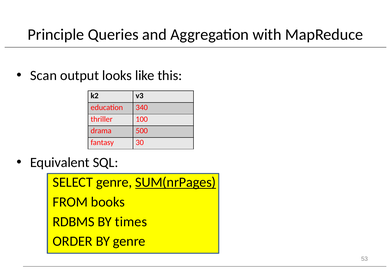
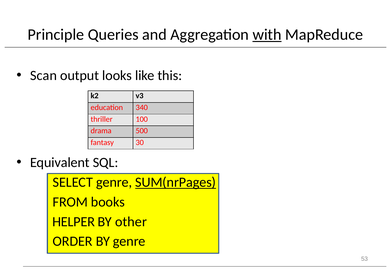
with underline: none -> present (267, 35)
RDBMS: RDBMS -> HELPER (74, 221)
times: times -> other (131, 221)
